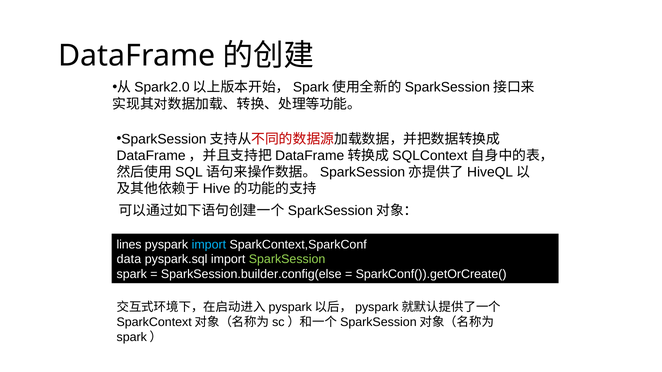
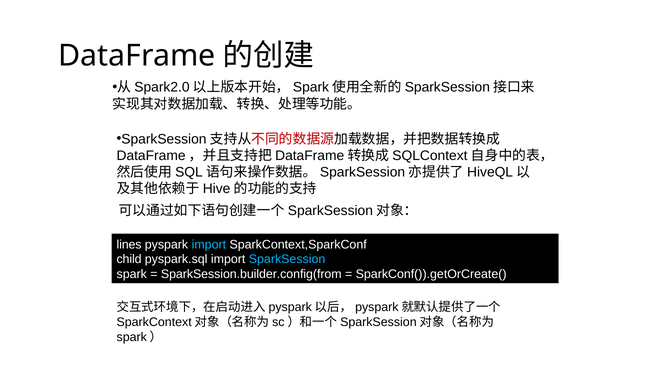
data: data -> child (129, 260)
SparkSession colour: light green -> light blue (287, 260)
SparkSession.builder.config(else: SparkSession.builder.config(else -> SparkSession.builder.config(from (251, 274)
